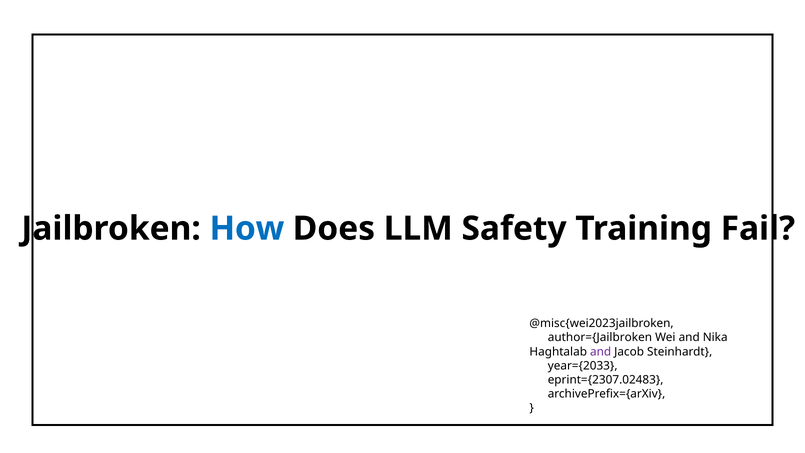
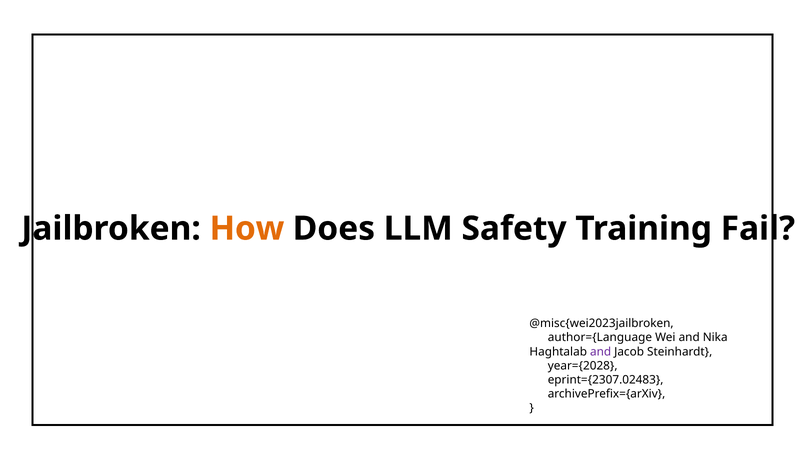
How colour: blue -> orange (247, 228)
author={Jailbroken: author={Jailbroken -> author={Language (600, 337)
year={2033: year={2033 -> year={2028 (583, 366)
